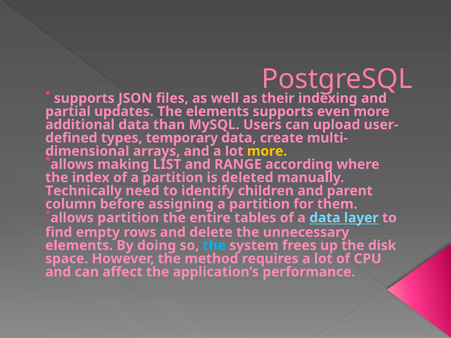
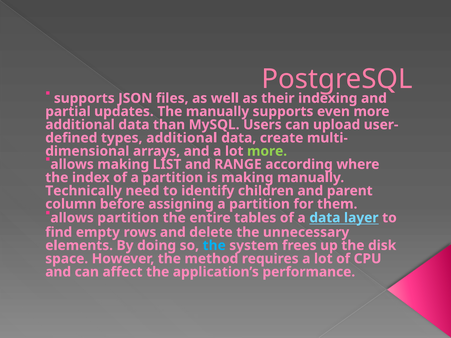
The elements: elements -> manually (218, 112)
types temporary: temporary -> additional (182, 138)
more colour: yellow -> light green (267, 151)
is deleted: deleted -> making (247, 178)
